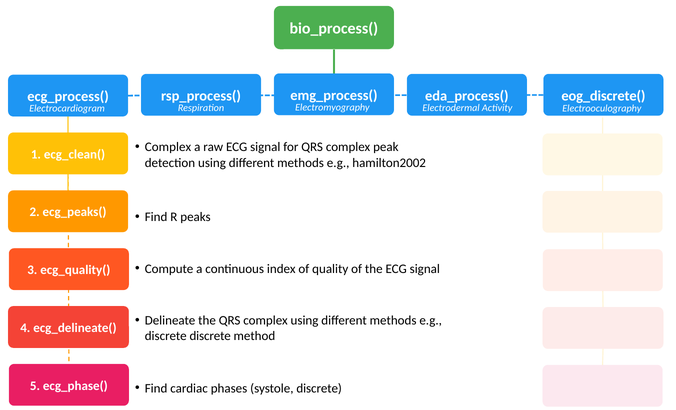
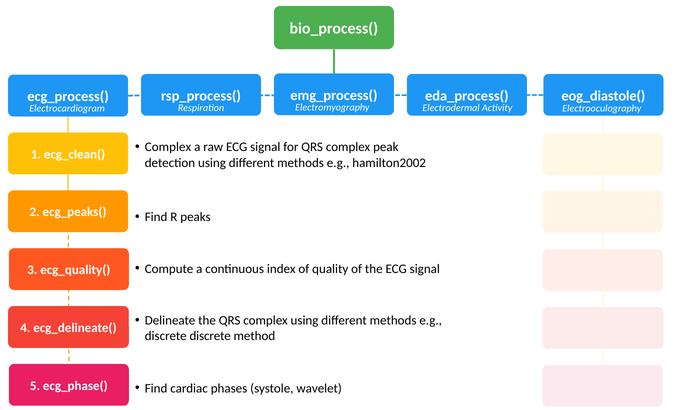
eog_discrete(: eog_discrete( -> eog_diastole( (603, 96)
systole discrete: discrete -> wavelet (319, 388)
